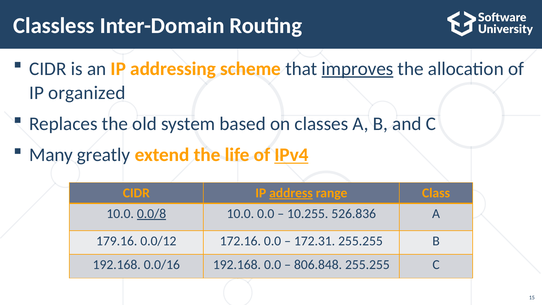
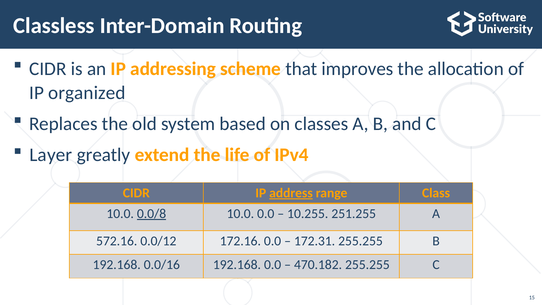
improves underline: present -> none (357, 69)
Many: Many -> Layer (51, 155)
IPv4 underline: present -> none (292, 155)
526.836: 526.836 -> 251.255 (354, 214)
179.16: 179.16 -> 572.16 (117, 241)
806.848: 806.848 -> 470.182 (318, 265)
